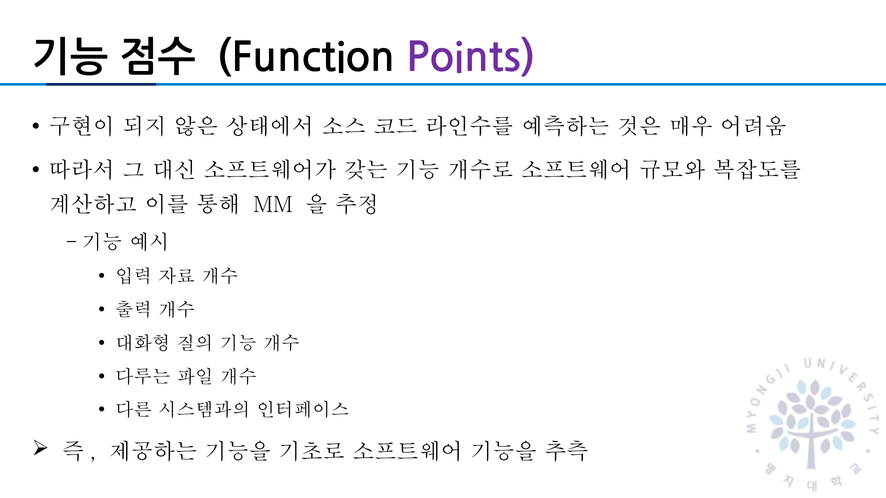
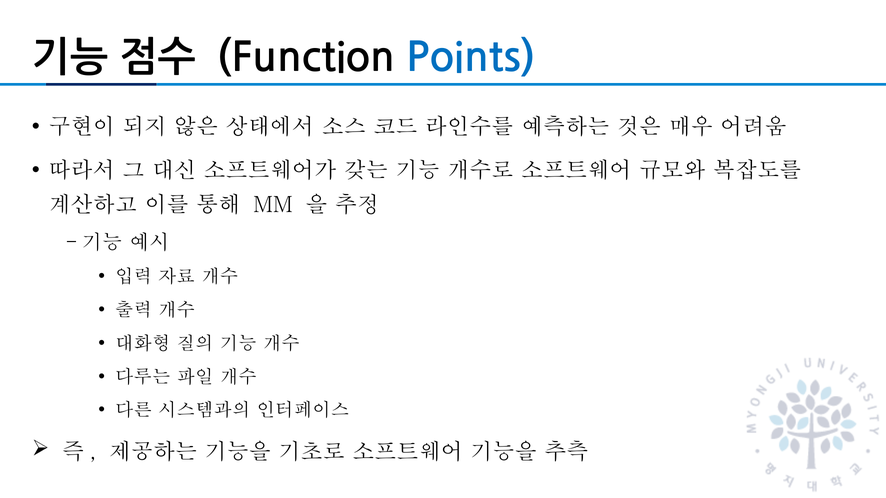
Points colour: purple -> blue (471, 58)
